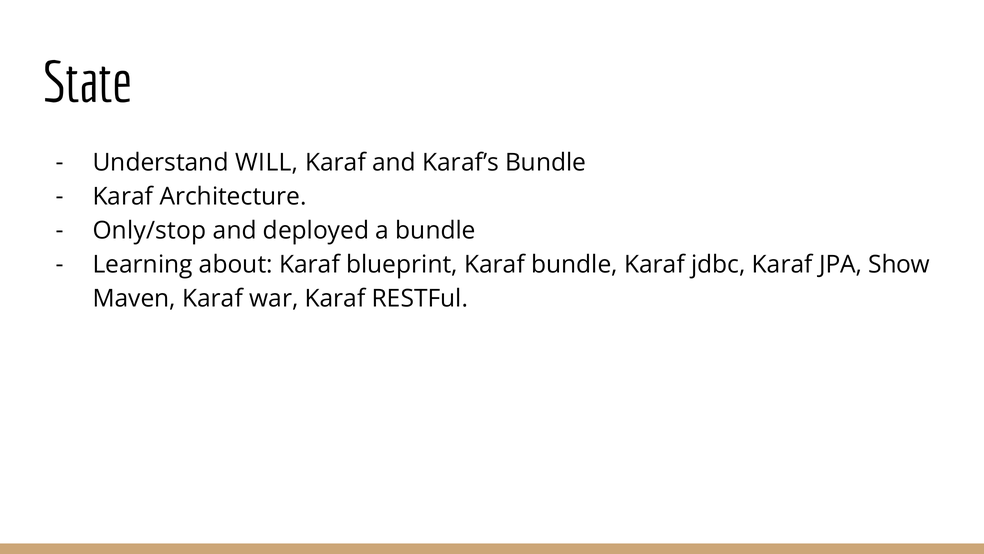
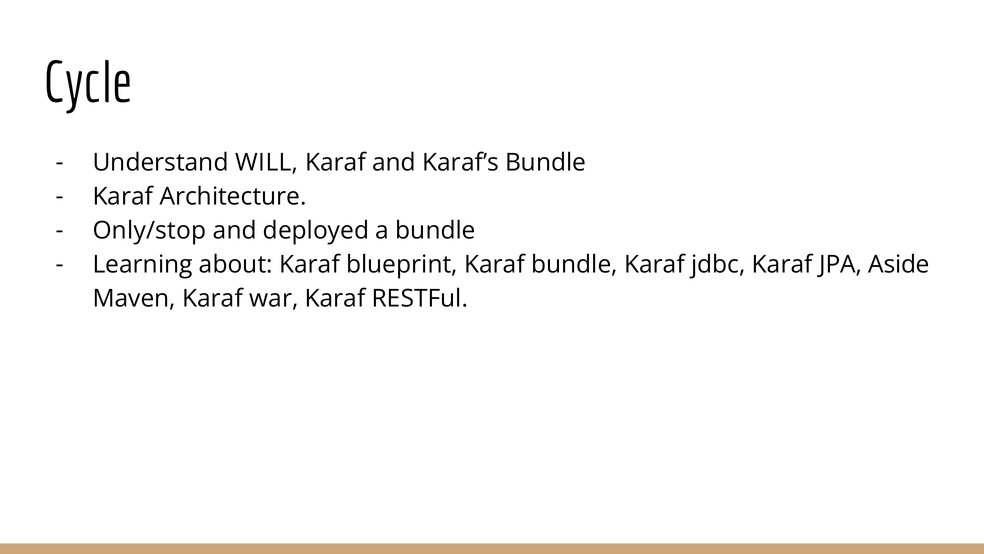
State: State -> Cycle (88, 83)
Show: Show -> Aside (899, 264)
